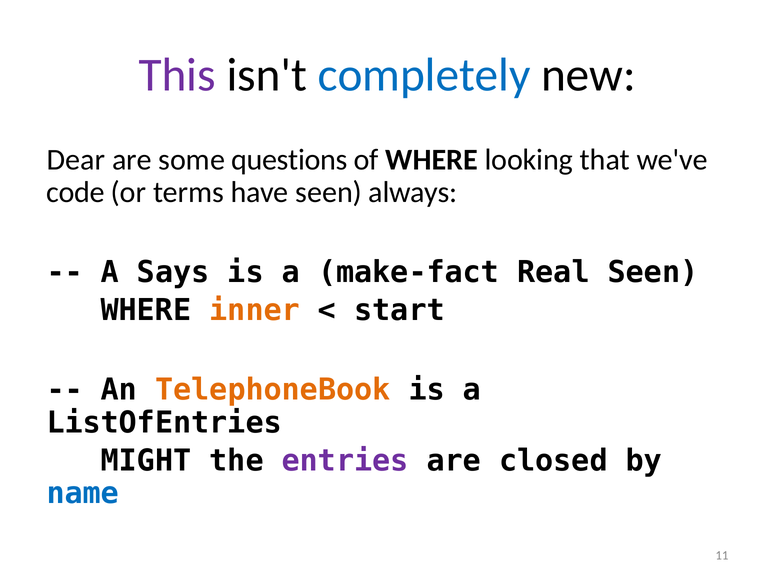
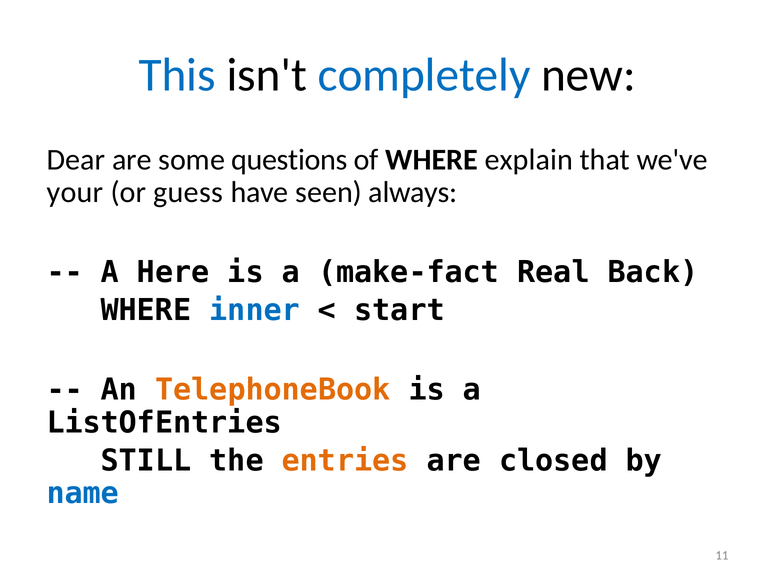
This colour: purple -> blue (177, 75)
looking: looking -> explain (529, 160)
code: code -> your (75, 192)
terms: terms -> guess (188, 192)
Says: Says -> Here (173, 272)
Real Seen: Seen -> Back (653, 272)
inner colour: orange -> blue (255, 310)
MIGHT: MIGHT -> STILL (146, 460)
entries colour: purple -> orange (345, 460)
